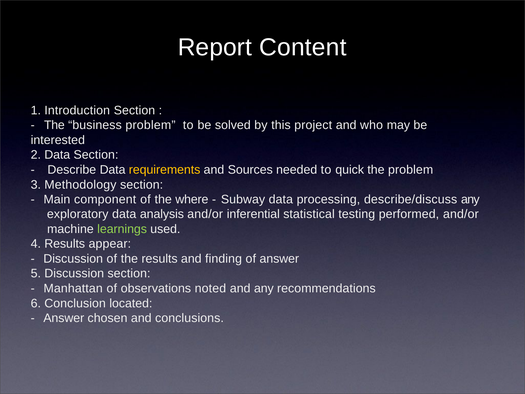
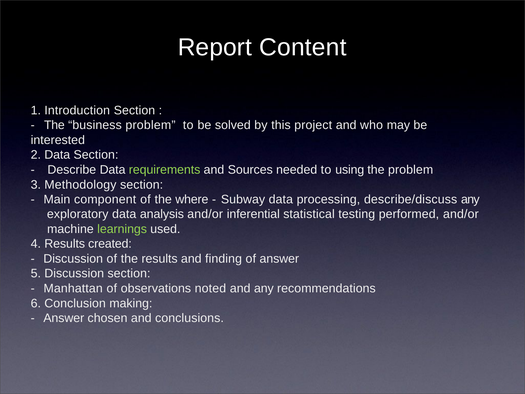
requirements colour: yellow -> light green (165, 170)
quick: quick -> using (350, 170)
appear: appear -> created (110, 244)
located: located -> making (131, 303)
